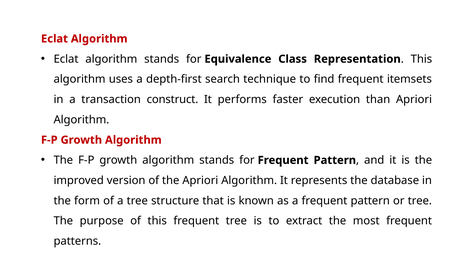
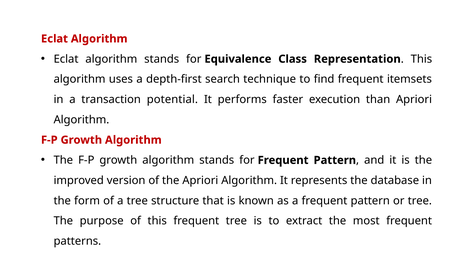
construct: construct -> potential (172, 99)
